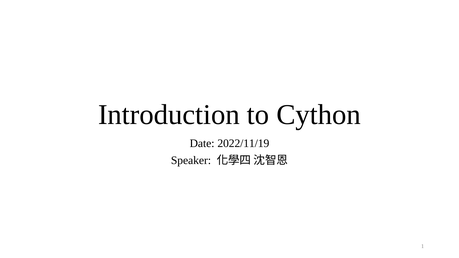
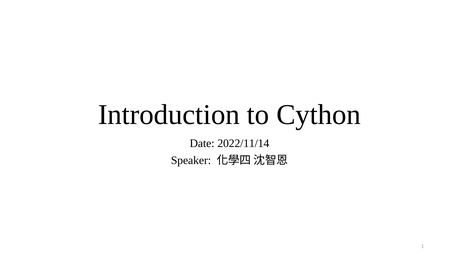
2022/11/19: 2022/11/19 -> 2022/11/14 (243, 143)
